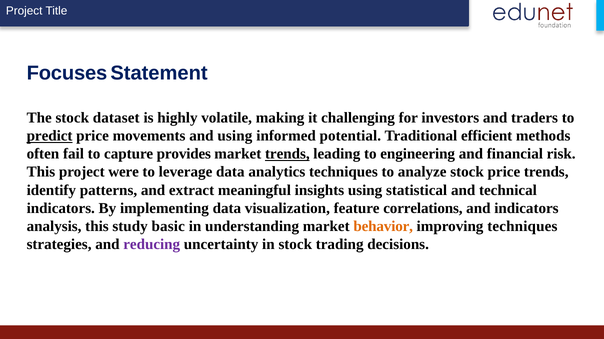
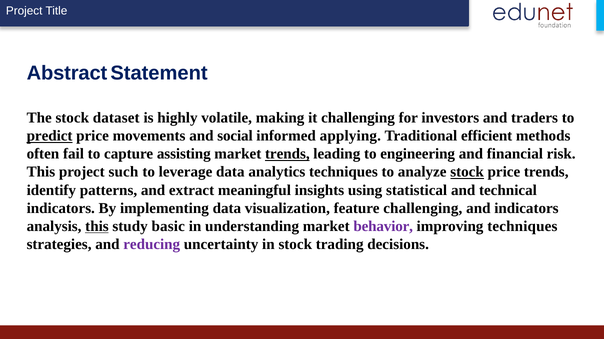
Focuses: Focuses -> Abstract (67, 73)
and using: using -> social (235, 136)
potential: potential -> applying (350, 136)
provides: provides -> assisting (184, 154)
were: were -> such (123, 172)
stock underline: none -> present (467, 172)
feature correlations: correlations -> challenging (423, 209)
this underline: none -> present (97, 227)
behavior colour: orange -> purple (383, 227)
